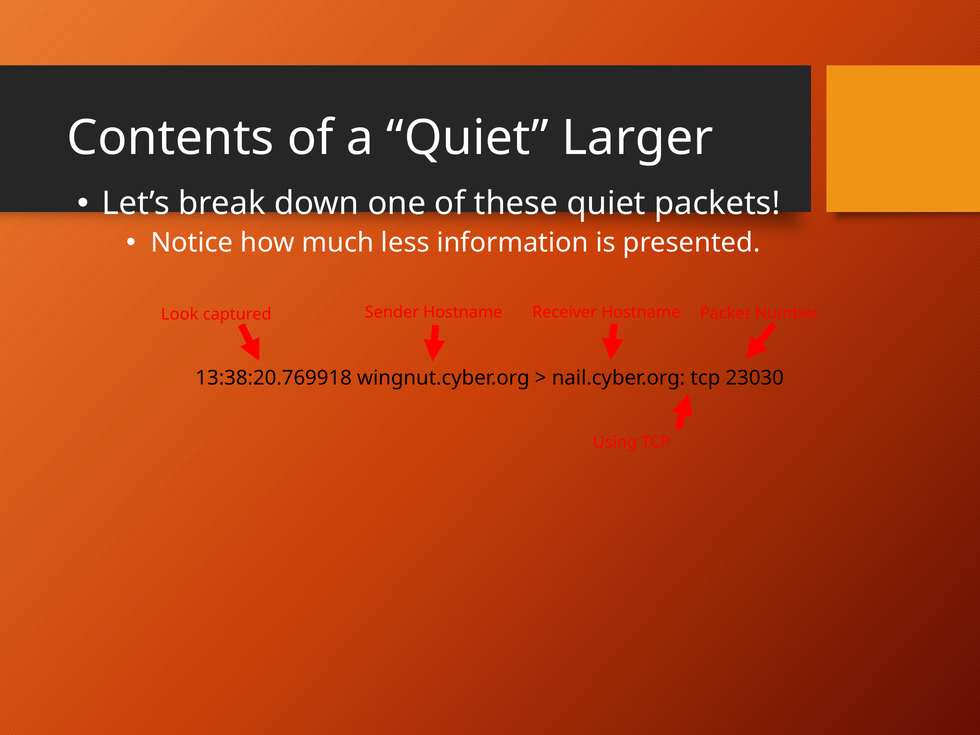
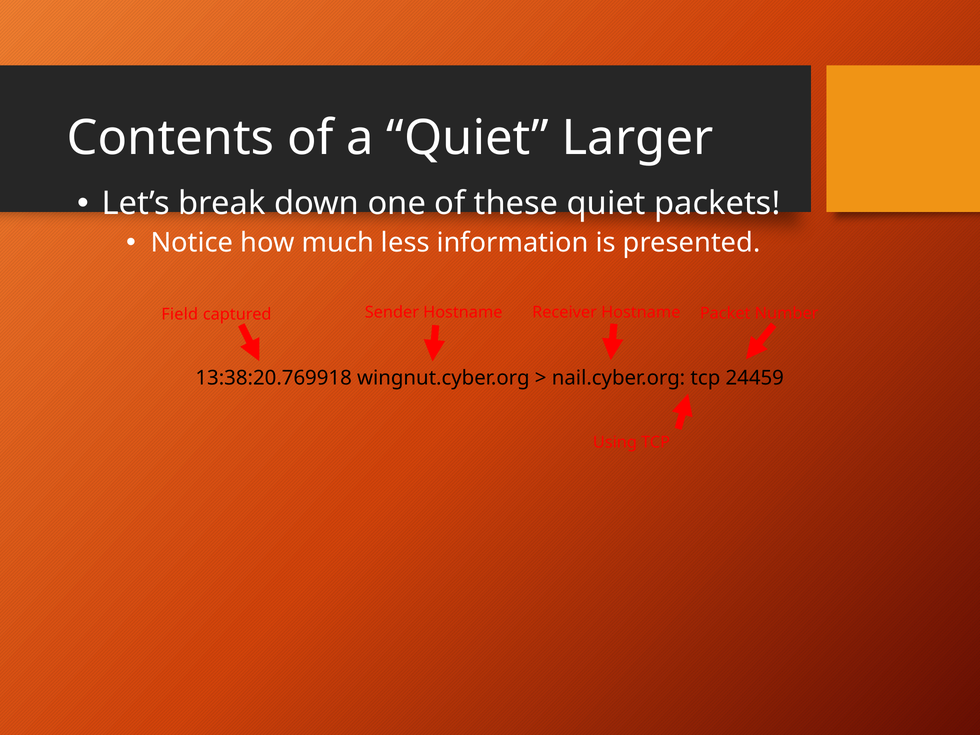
Look: Look -> Field (180, 314)
23030: 23030 -> 24459 (755, 378)
